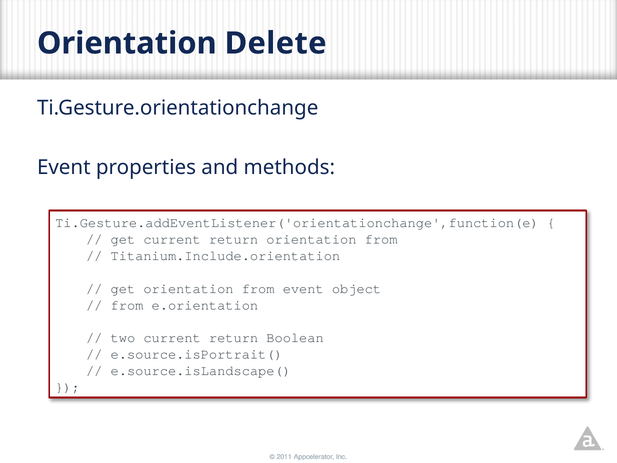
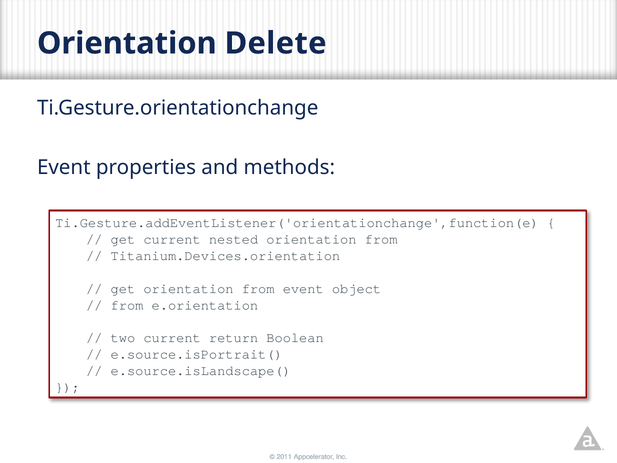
get current return: return -> nested (234, 239)
Titanium.Include.orientation: Titanium.Include.orientation -> Titanium.Devices.orientation (225, 256)
